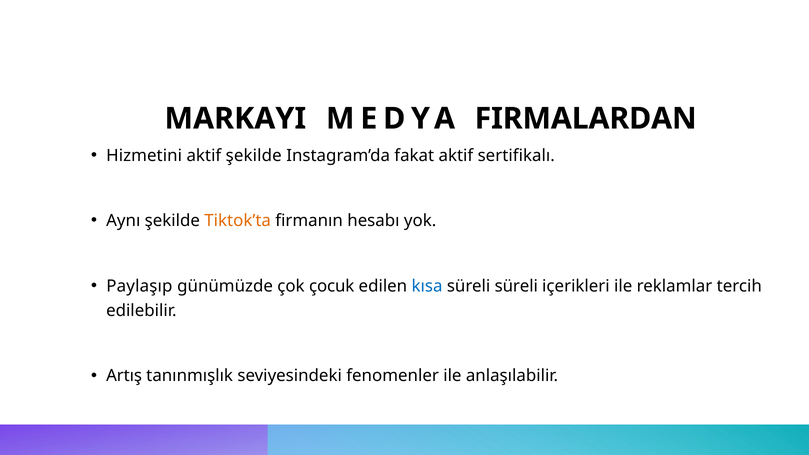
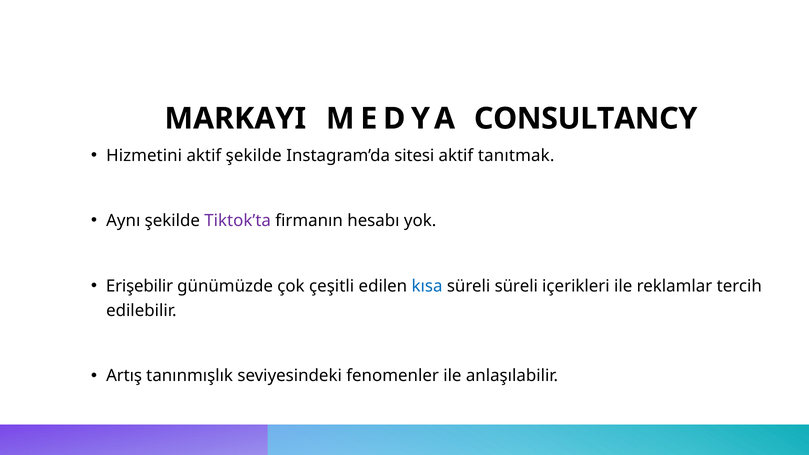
FIRMALARDAN: FIRMALARDAN -> CONSULTANCY (586, 119)
fakat: fakat -> sitesi (414, 155)
sertifikalı: sertifikalı -> tanıtmak (516, 155)
Tiktok’ta colour: orange -> purple (238, 221)
Paylaşıp: Paylaşıp -> Erişebilir (140, 286)
çocuk: çocuk -> çeşitli (332, 286)
